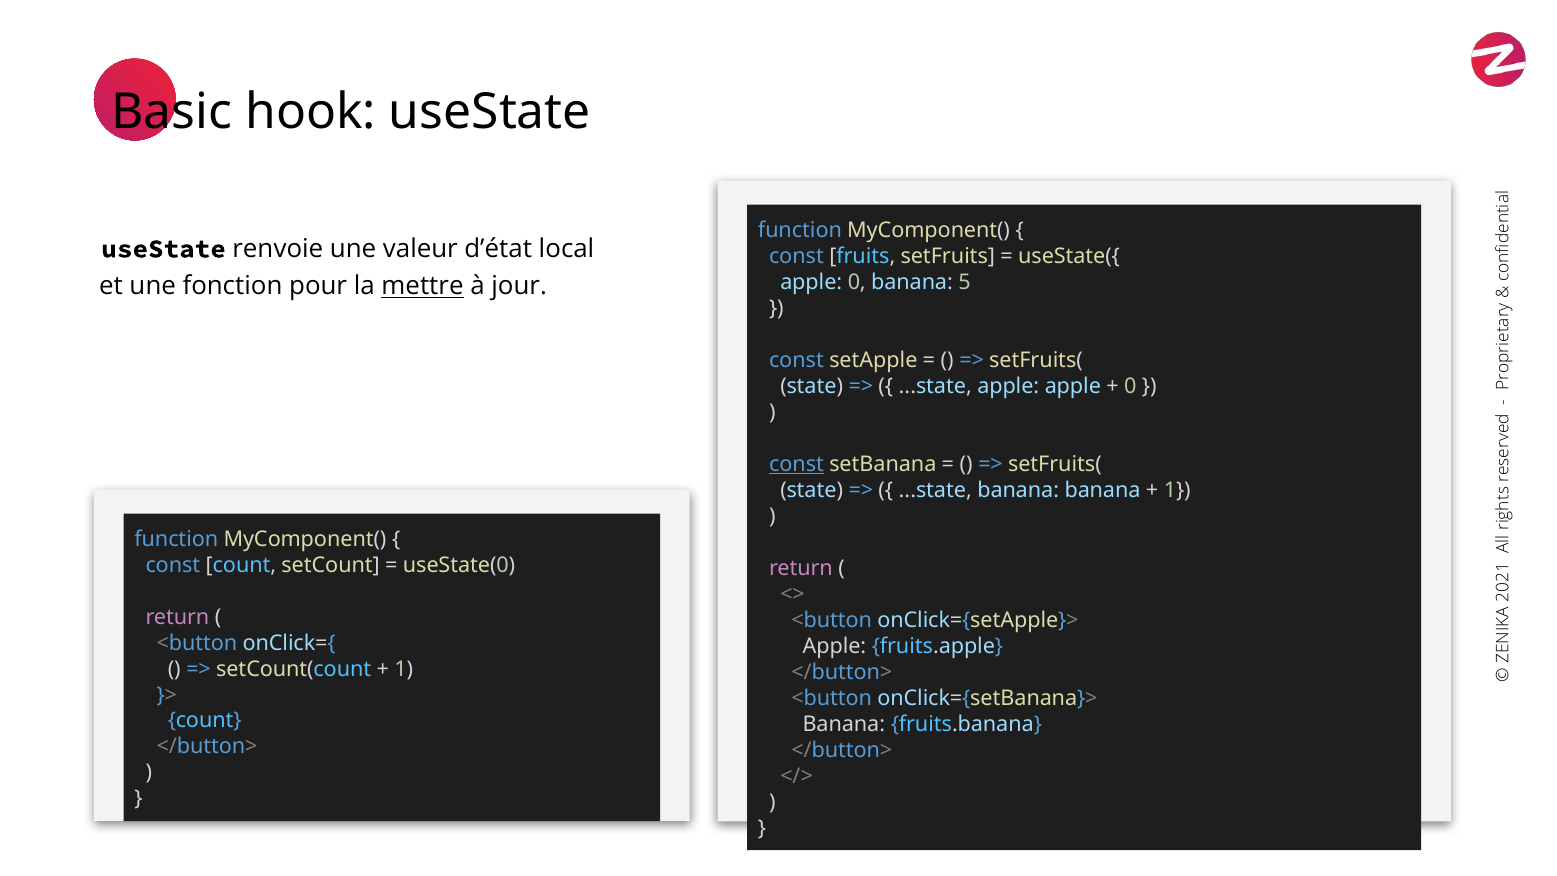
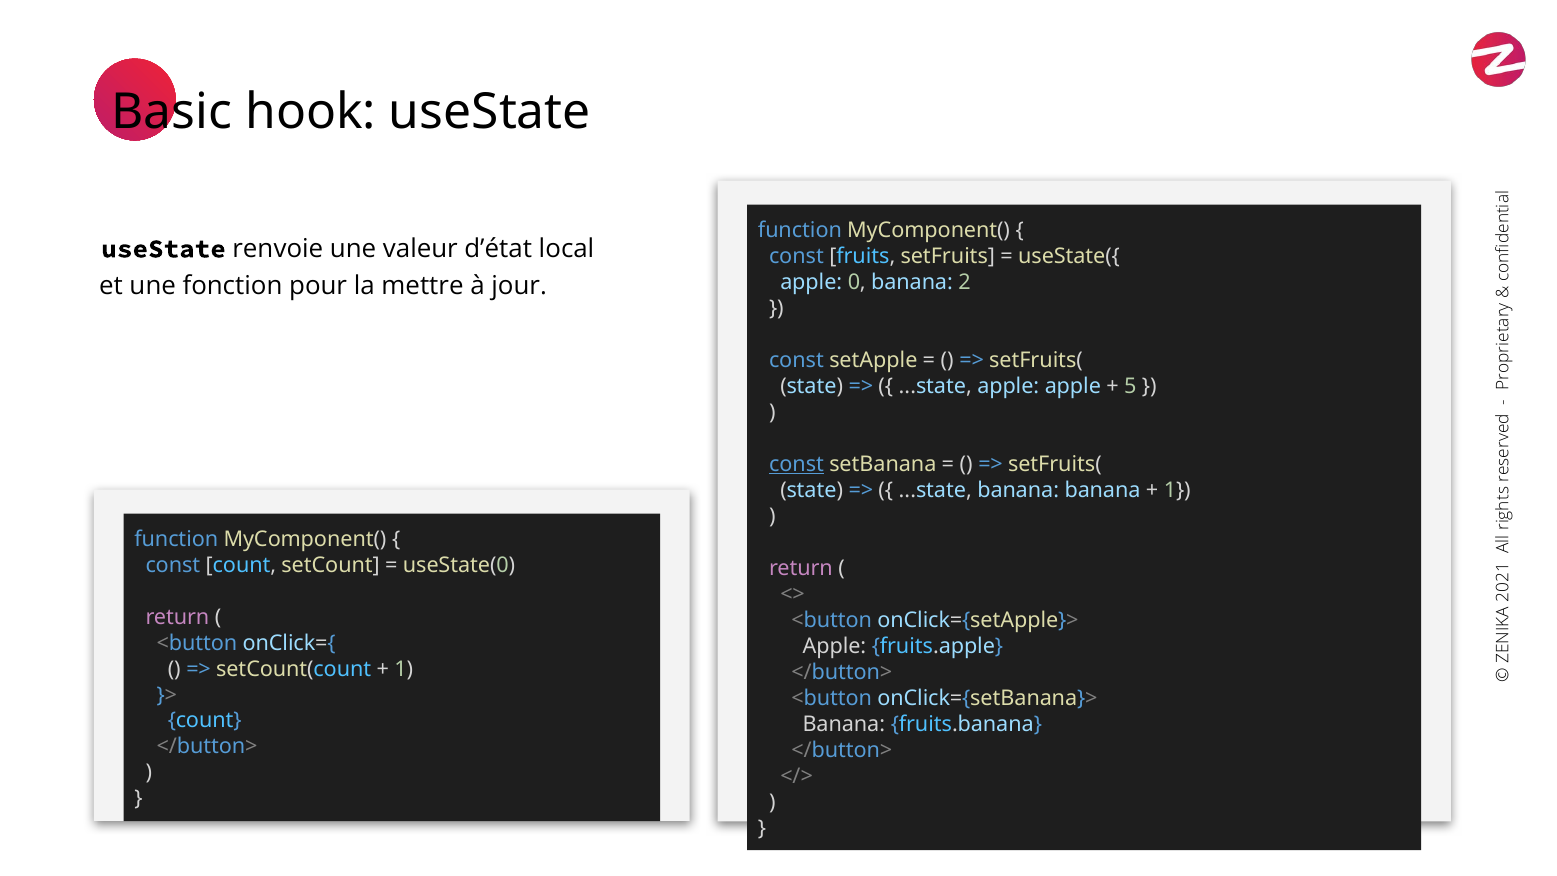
banana 5: 5 -> 2 (965, 282)
mettre underline: present -> none (423, 286)
0: 0 -> 5 (1130, 386)
